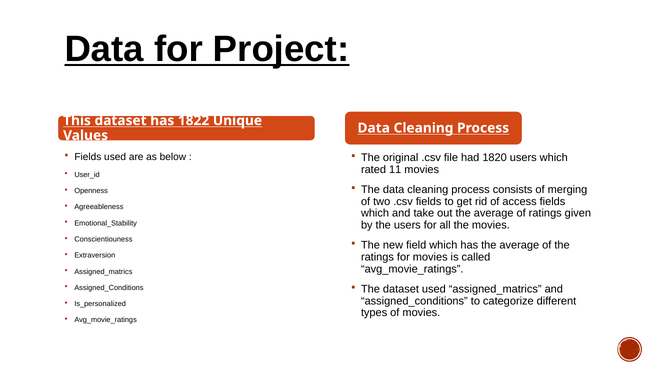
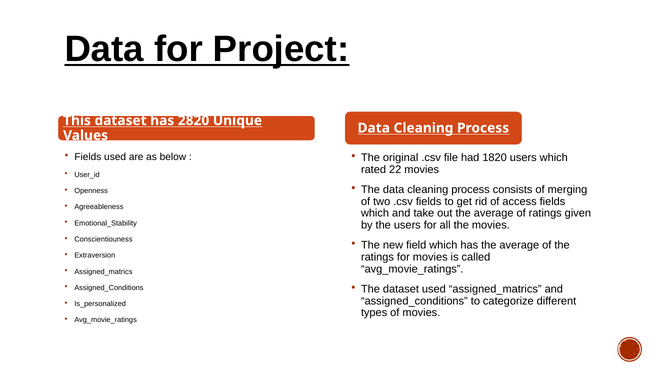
1822: 1822 -> 2820 (194, 121)
11: 11 -> 22 (395, 170)
